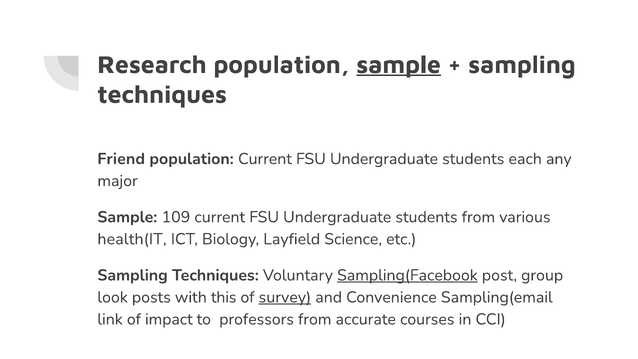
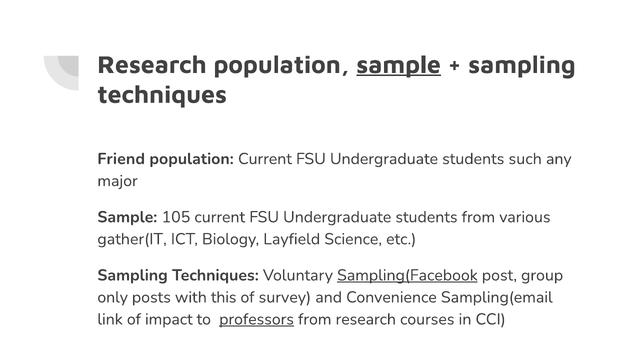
each: each -> such (525, 159)
109: 109 -> 105 (176, 217)
health(IT: health(IT -> gather(IT (132, 239)
look: look -> only (113, 297)
survey underline: present -> none (285, 297)
professors underline: none -> present (257, 319)
from accurate: accurate -> research (366, 319)
